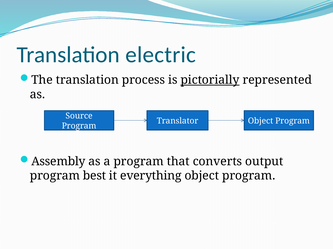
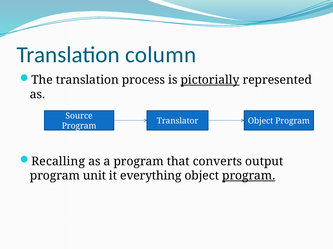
electric: electric -> column (161, 55)
Assembly: Assembly -> Recalling (58, 162)
best: best -> unit (95, 176)
program underline: none -> present (249, 176)
